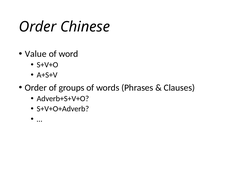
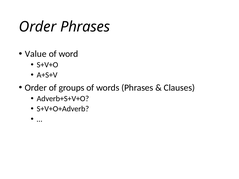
Order Chinese: Chinese -> Phrases (85, 27)
